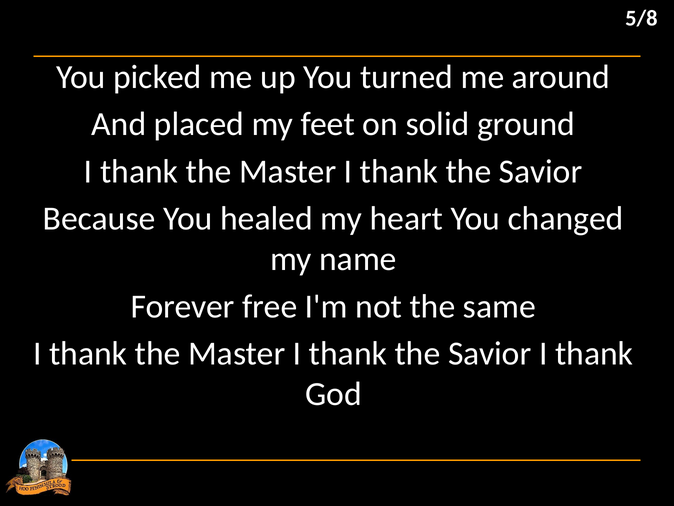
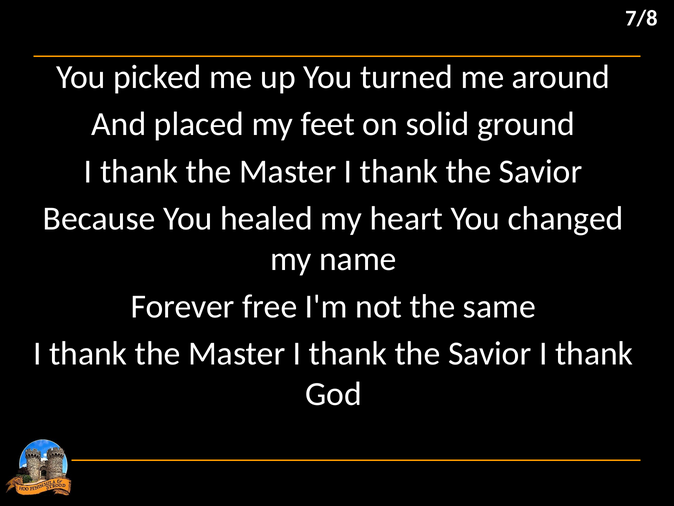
5/8: 5/8 -> 7/8 (641, 18)
